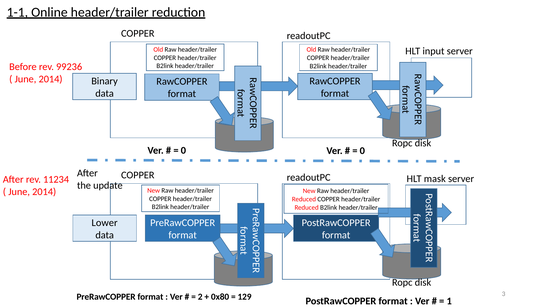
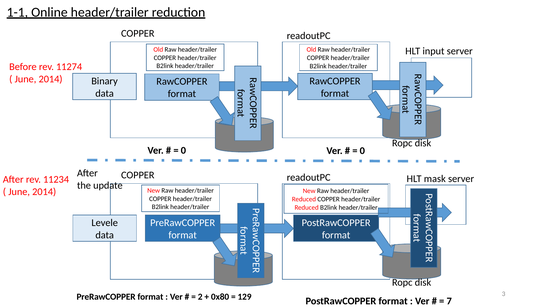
99236: 99236 -> 11274 (69, 67)
Lower: Lower -> Levele (105, 222)
1: 1 -> 7 (449, 301)
